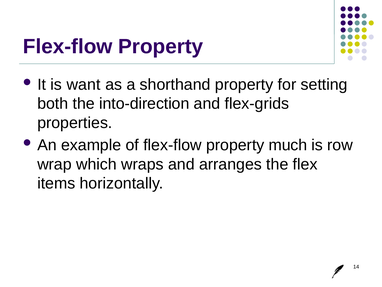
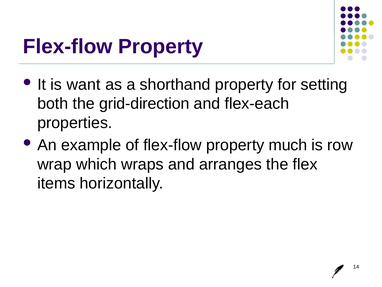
into-direction: into-direction -> grid-direction (144, 103)
flex-grids: flex-grids -> flex-each (257, 103)
